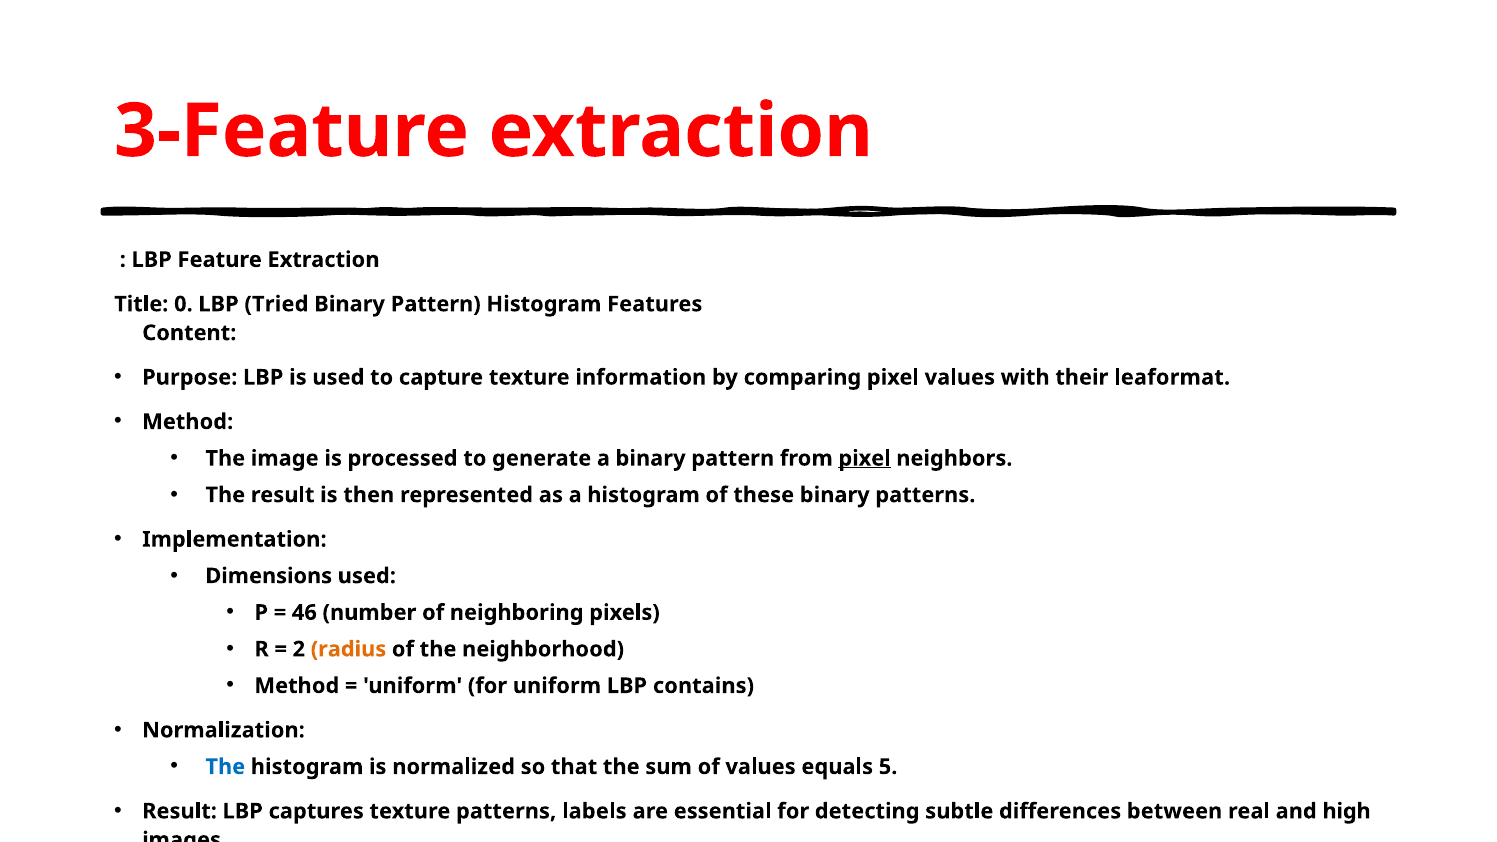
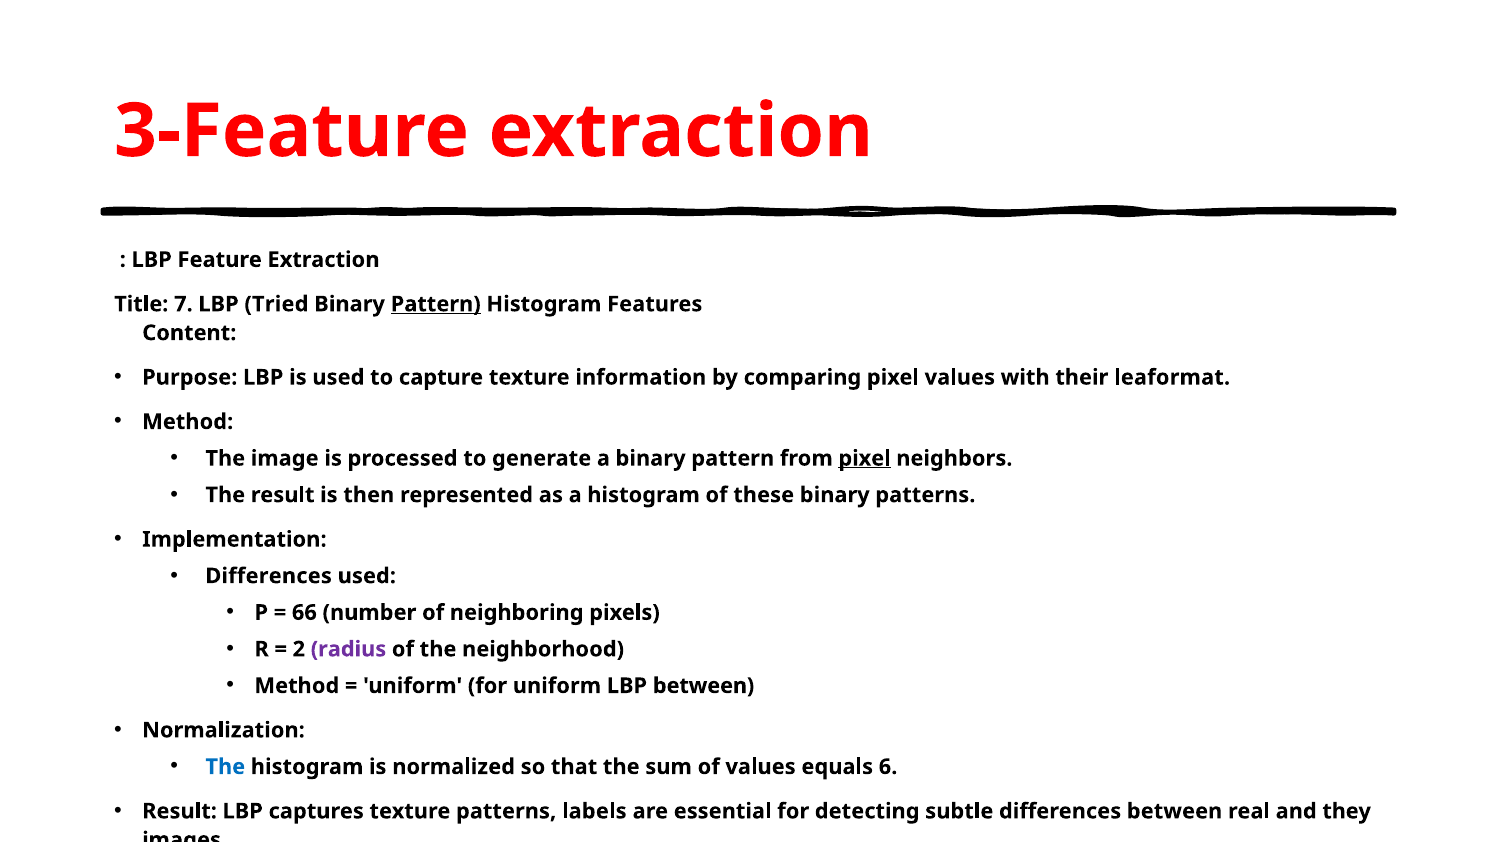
0: 0 -> 7 (183, 304)
Pattern underline: none -> present (436, 304)
Dimensions: Dimensions -> Differences (269, 576)
46: 46 -> 66 (304, 613)
radius colour: orange -> purple (348, 649)
LBP contains: contains -> between (704, 686)
5: 5 -> 6 (888, 767)
high: high -> they (1347, 811)
